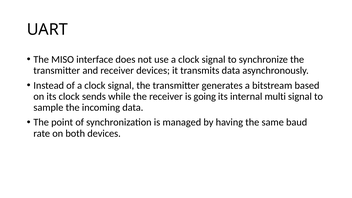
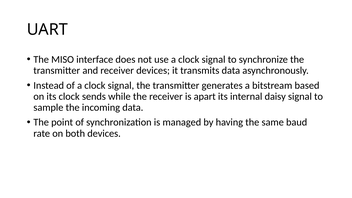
going: going -> apart (205, 96)
multi: multi -> daisy (275, 96)
